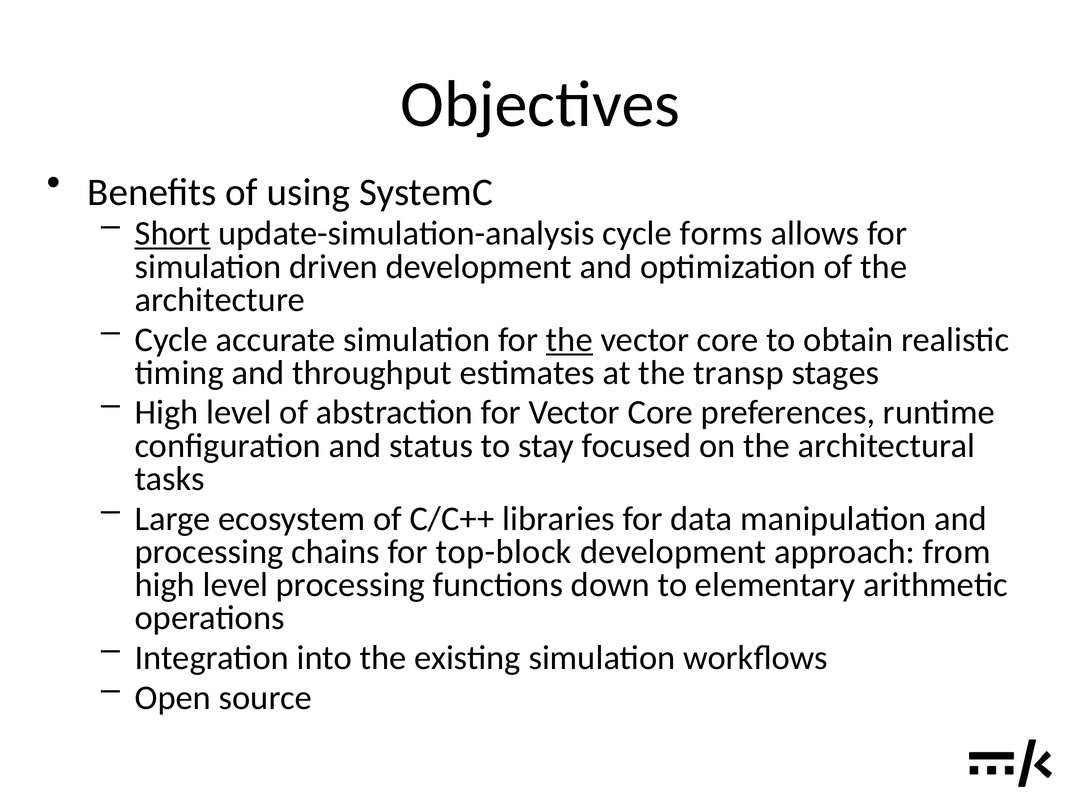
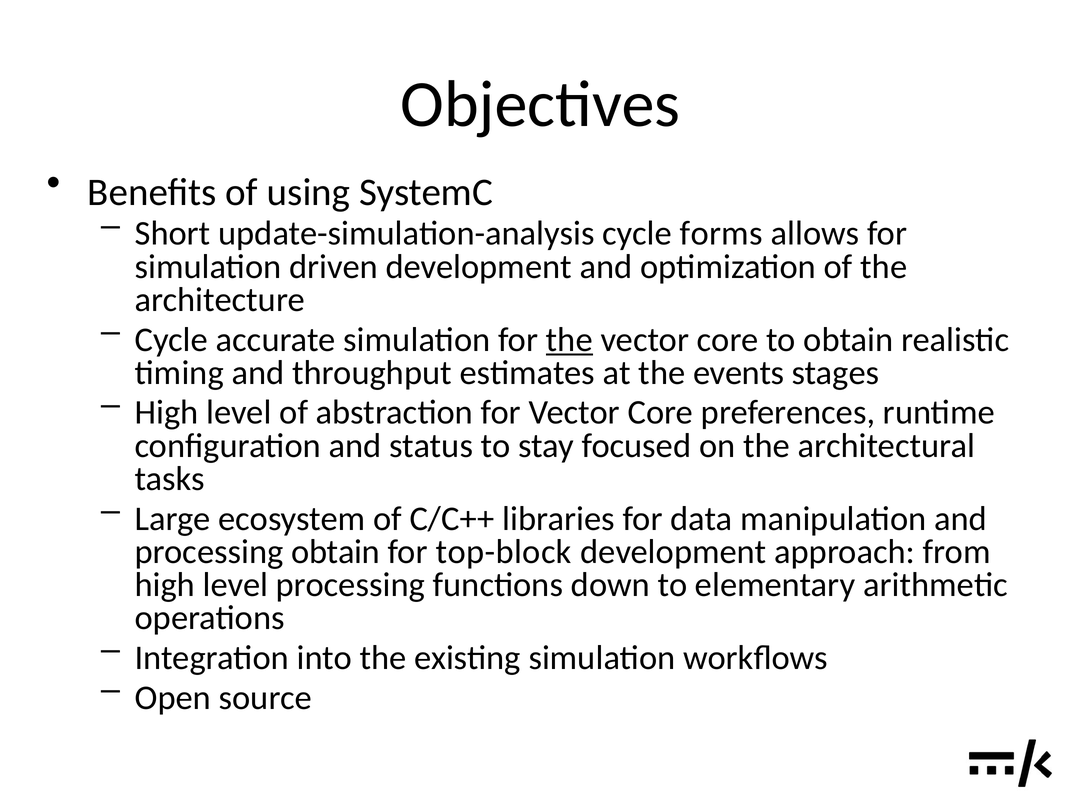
Short underline: present -> none (173, 233)
transp: transp -> events (739, 373)
processing chains: chains -> obtain (336, 552)
